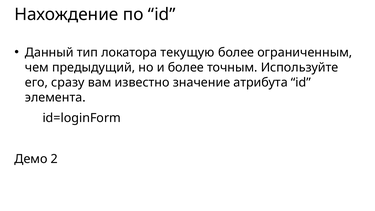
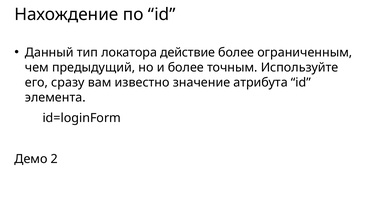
текущую: текущую -> действие (188, 52)
